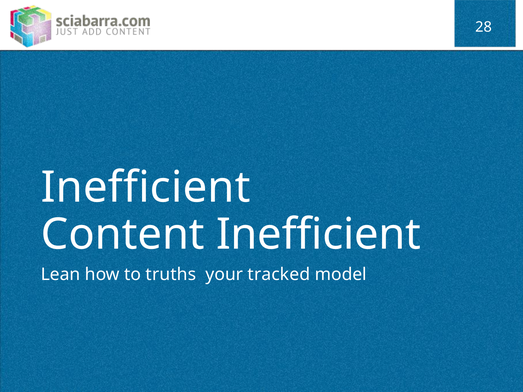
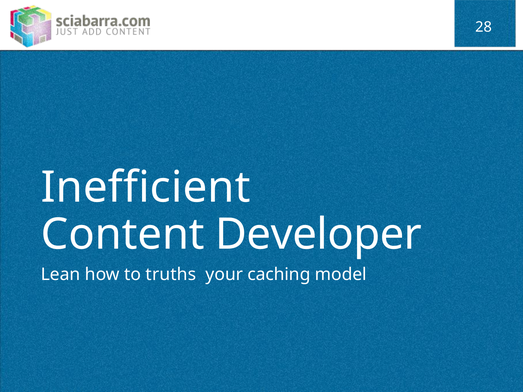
Content Inefficient: Inefficient -> Developer (319, 235)
tracked: tracked -> caching (279, 274)
